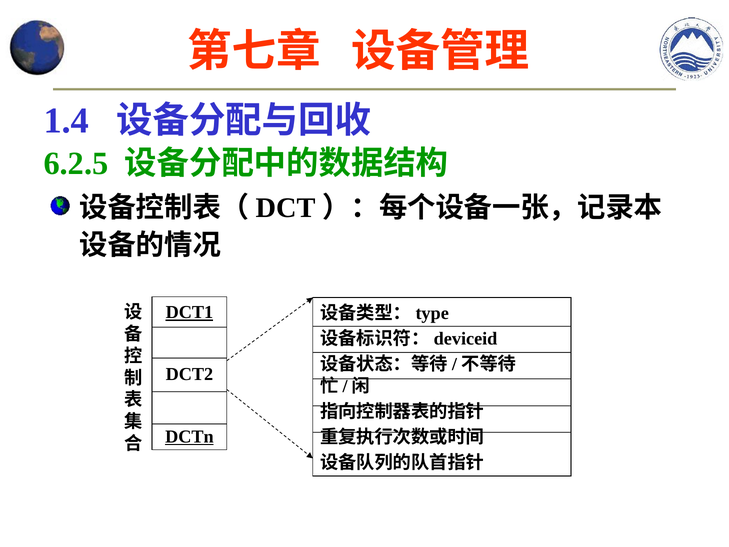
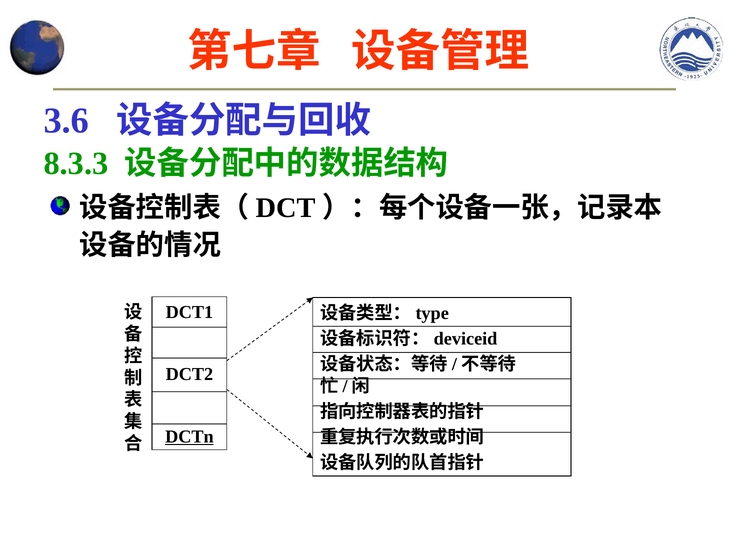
1.4: 1.4 -> 3.6 (66, 121)
6.2.5: 6.2.5 -> 8.3.3 (76, 164)
DCT1 underline: present -> none (189, 312)
